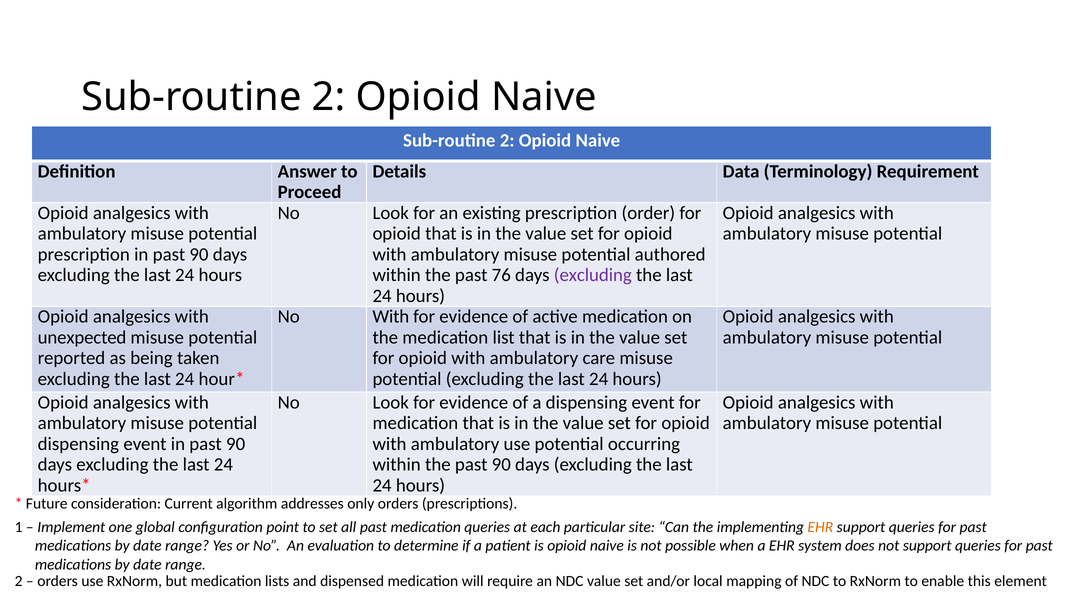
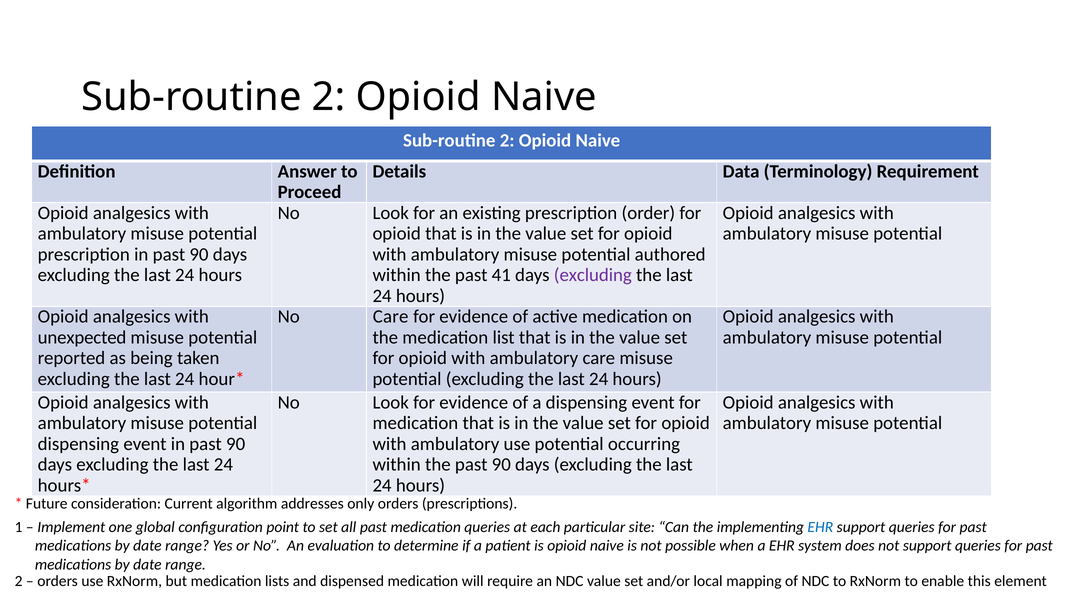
76: 76 -> 41 (501, 275)
No With: With -> Care (391, 317)
EHR colour: orange -> blue (820, 527)
